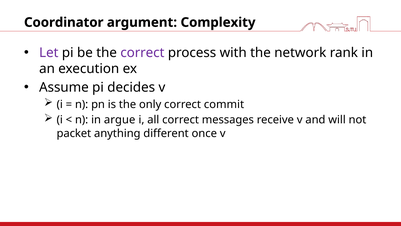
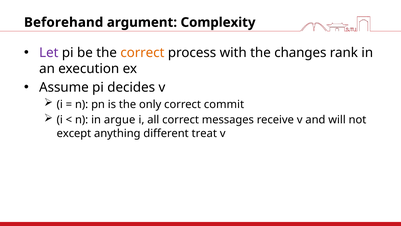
Coordinator: Coordinator -> Beforehand (64, 22)
correct colour: purple -> orange (142, 53)
network: network -> changes (300, 53)
packet: packet -> except (74, 133)
once: once -> treat (204, 133)
